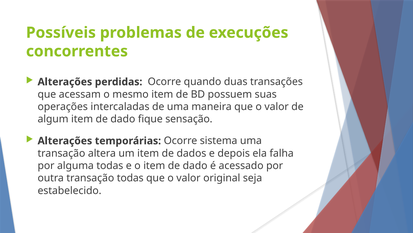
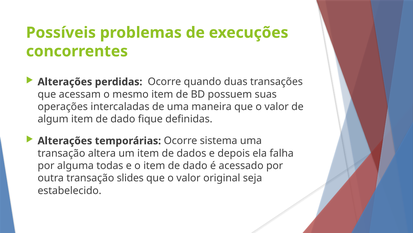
sensação: sensação -> definidas (189, 119)
transação todas: todas -> slides (130, 178)
